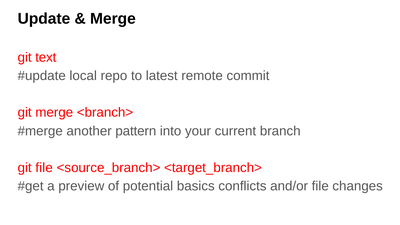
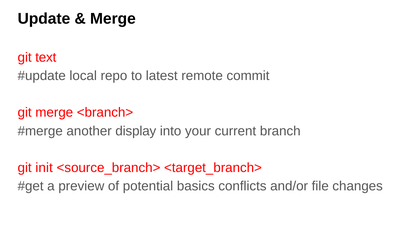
pattern: pattern -> display (136, 131)
git file: file -> init (44, 168)
